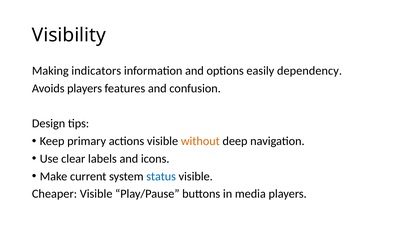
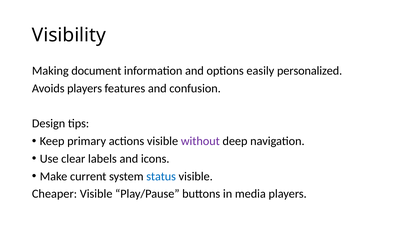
indicators: indicators -> document (96, 71)
dependency: dependency -> personalized (310, 71)
without colour: orange -> purple (200, 141)
